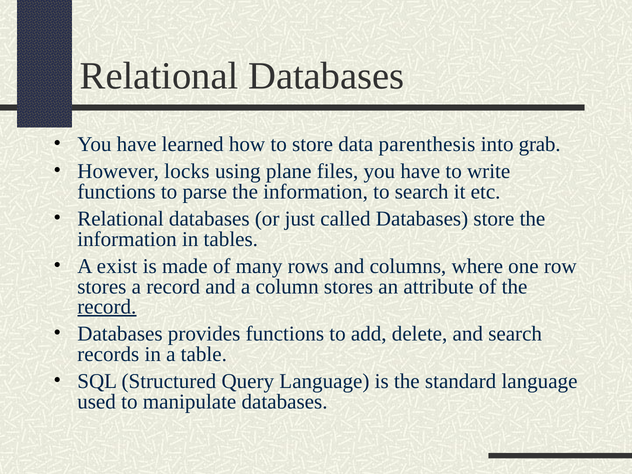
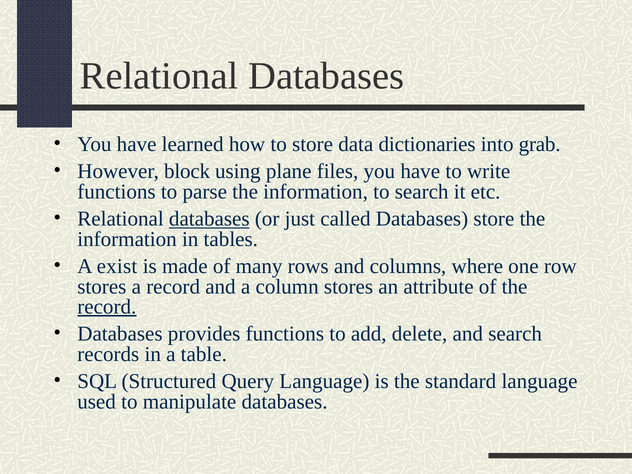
parenthesis: parenthesis -> dictionaries (427, 144)
locks: locks -> block (187, 171)
databases underline: none -> present (209, 219)
